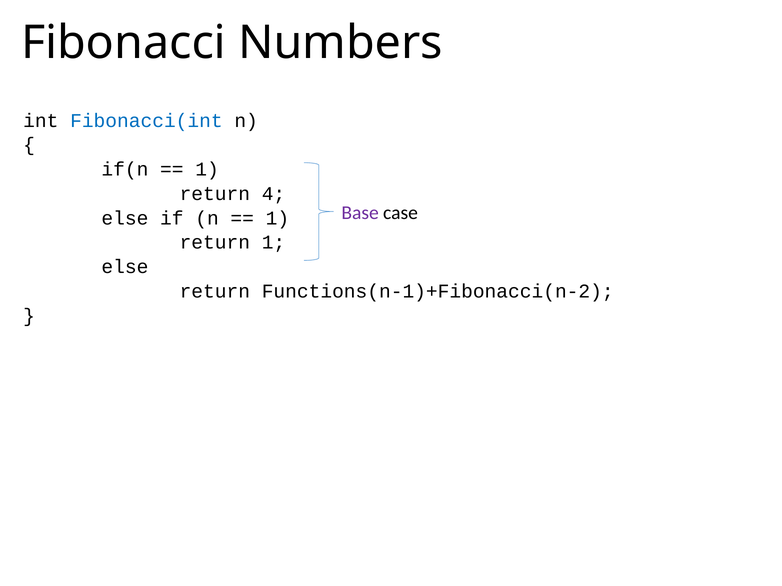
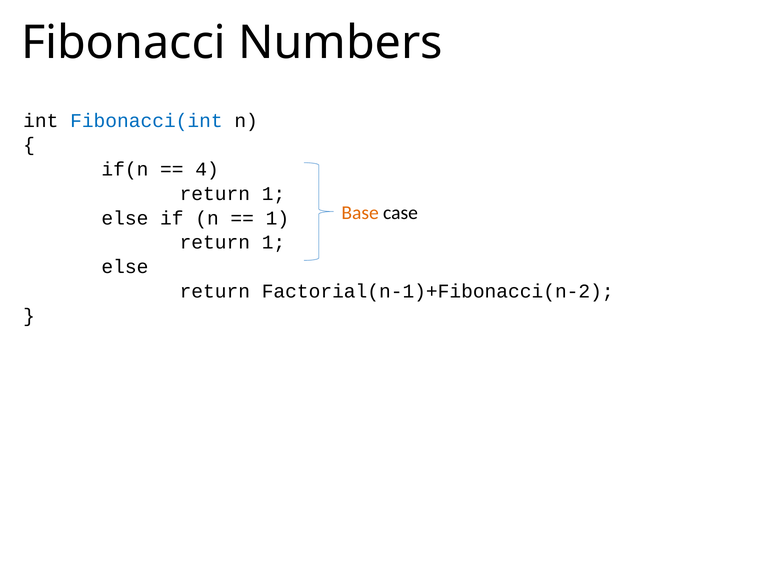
1: 1 -> 4 (207, 170)
4: 4 -> 1 (273, 194)
Base colour: purple -> orange (360, 213)
Functions(n-1)+Fibonacci(n-2: Functions(n-1)+Fibonacci(n-2 -> Factorial(n-1)+Fibonacci(n-2 (438, 291)
